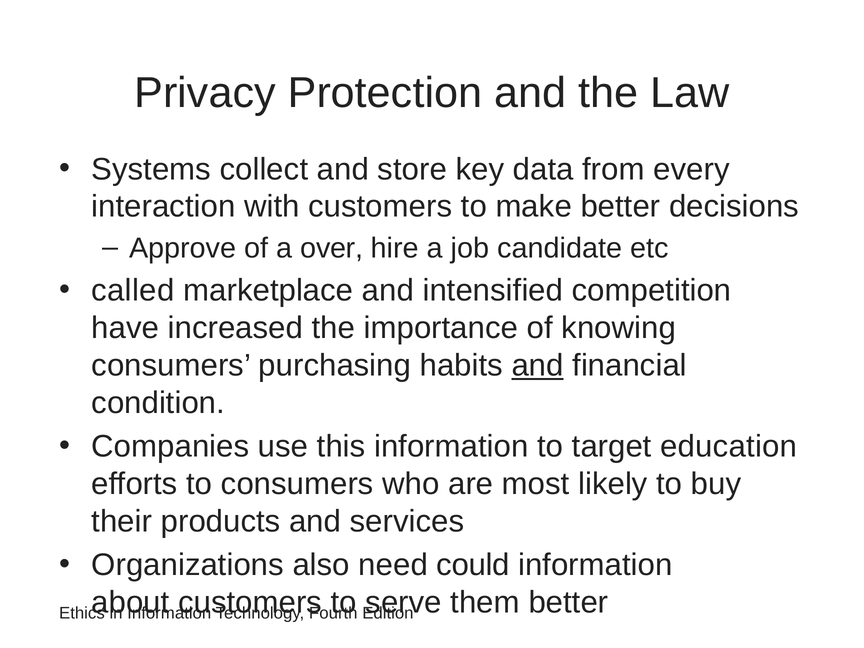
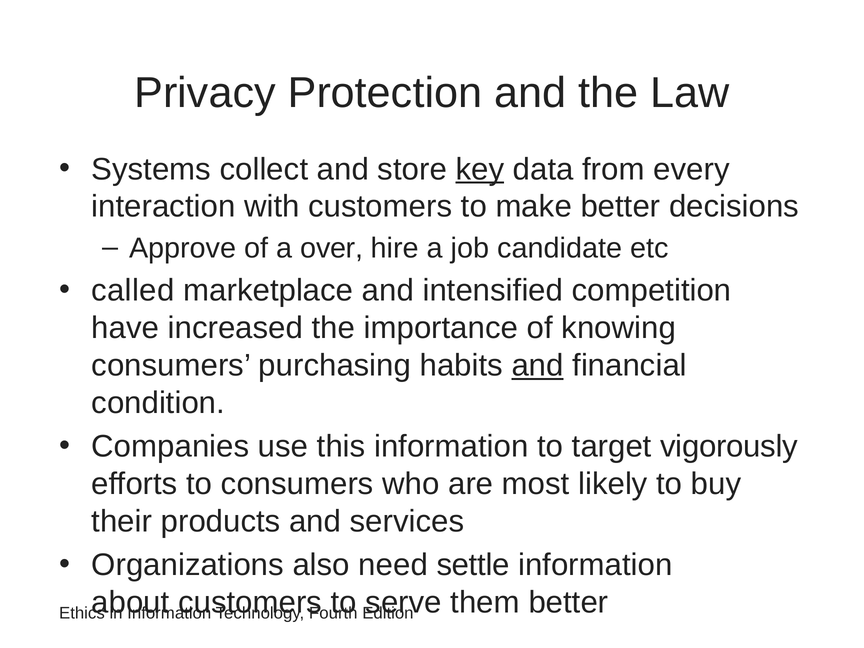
key underline: none -> present (480, 169)
education: education -> vigorously (729, 446)
could: could -> settle (473, 565)
